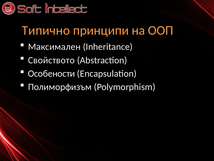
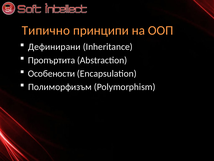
Максимален: Максимален -> Дефинирани (54, 47)
Свойството: Свойството -> Пропъртита (52, 60)
